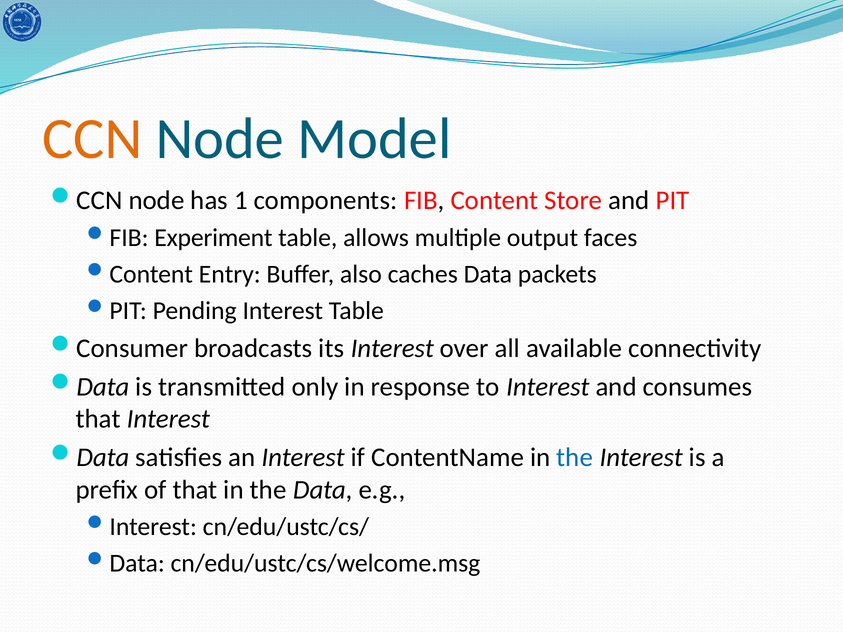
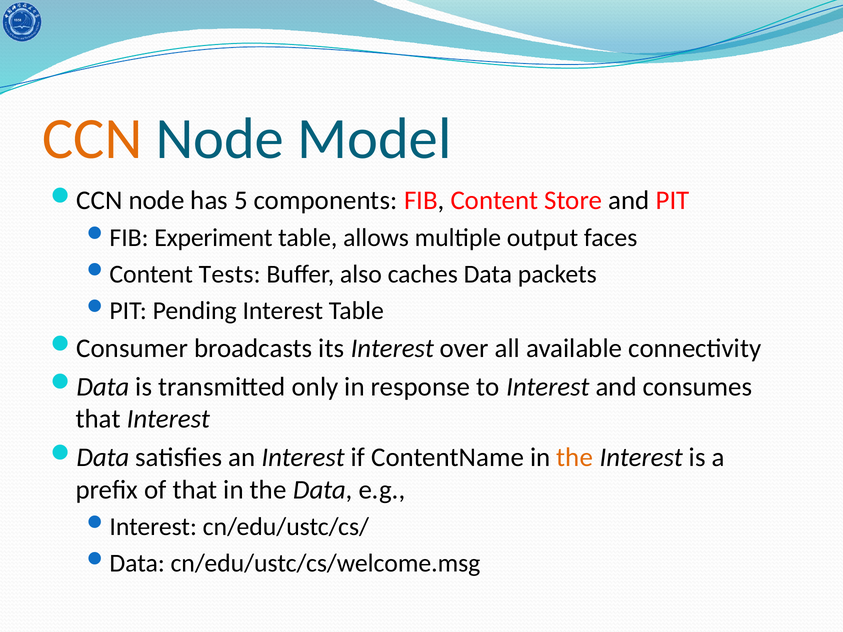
1: 1 -> 5 (241, 201)
Entry: Entry -> Tests (230, 274)
the colour: blue -> orange (575, 458)
